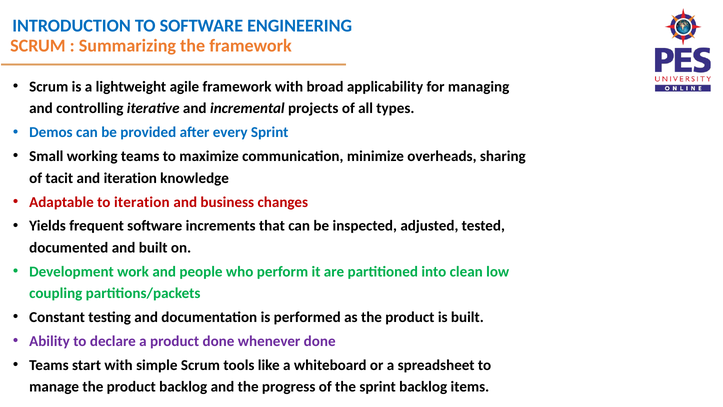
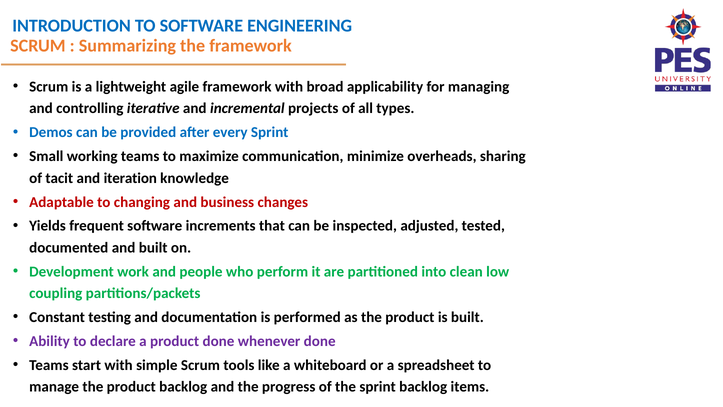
to iteration: iteration -> changing (142, 202)
